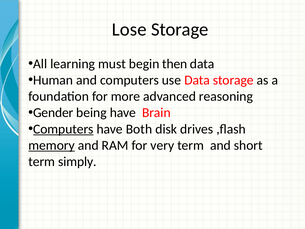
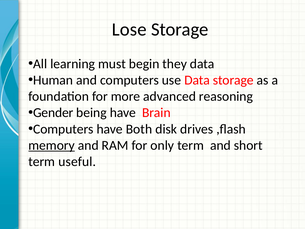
then: then -> they (175, 64)
Computers underline: present -> none (63, 129)
very: very -> only (162, 145)
simply: simply -> useful (77, 161)
